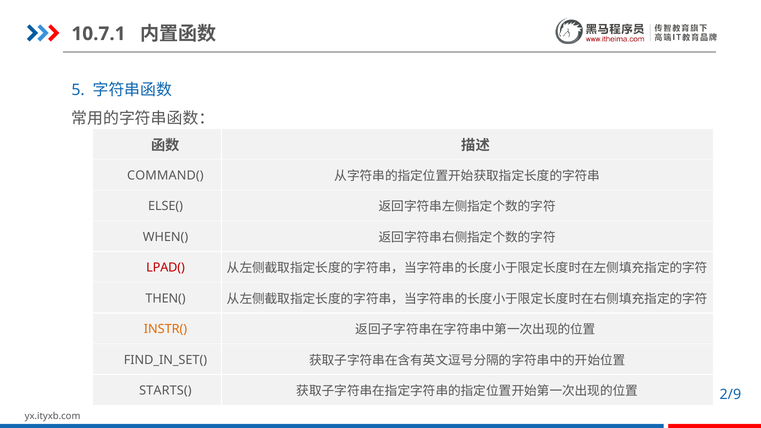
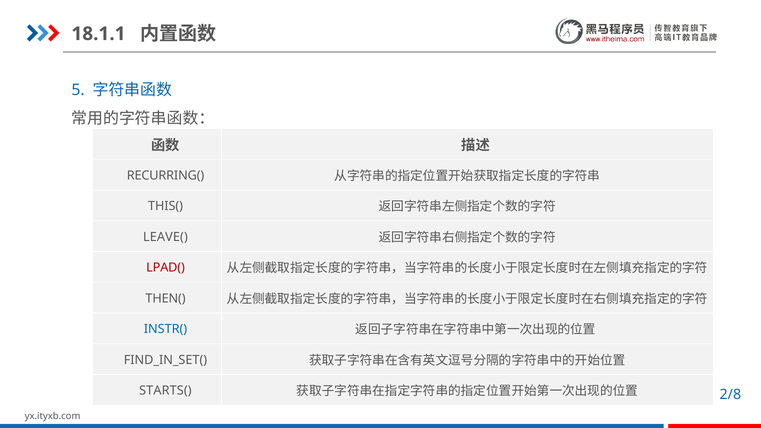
10.7.1: 10.7.1 -> 18.1.1 (98, 34)
COMMAND(: COMMAND( -> RECURRING( (165, 176)
ELSE(: ELSE( -> THIS( (166, 206)
WHEN(: WHEN( -> LEAVE( (165, 237)
INSTR( colour: orange -> blue (165, 329)
2/9: 2/9 -> 2/8 (730, 395)
